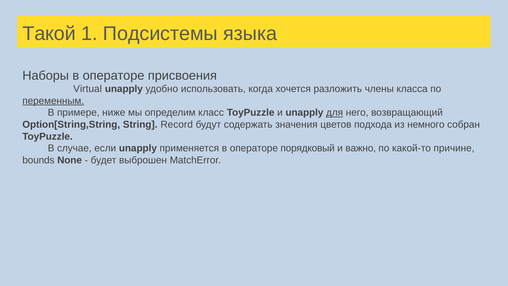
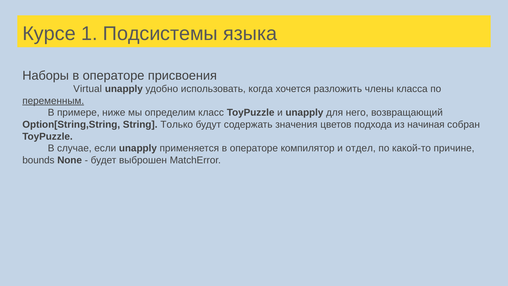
Такой: Такой -> Курсе (49, 34)
для underline: present -> none (335, 113)
Record: Record -> Только (177, 124)
немного: немного -> начиная (426, 124)
порядковый: порядковый -> компилятор (308, 148)
важно: важно -> отдел (361, 148)
